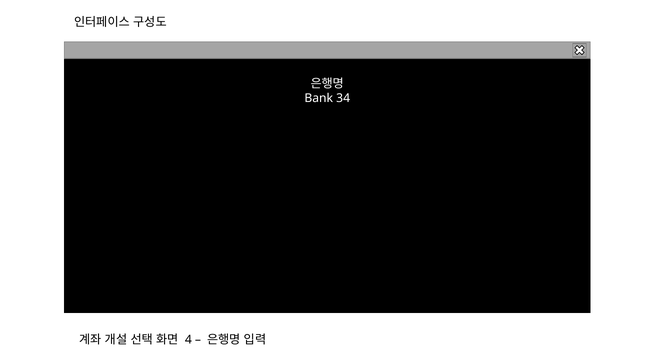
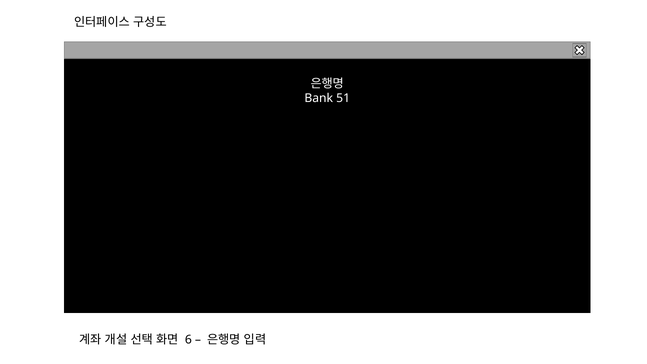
34: 34 -> 51 (343, 98)
4: 4 -> 6 (188, 340)
